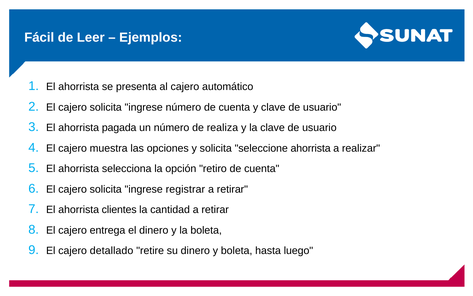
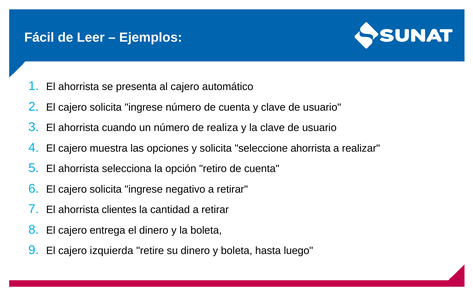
pagada: pagada -> cuando (119, 128)
registrar: registrar -> negativo (185, 189)
detallado: detallado -> izquierda (112, 250)
